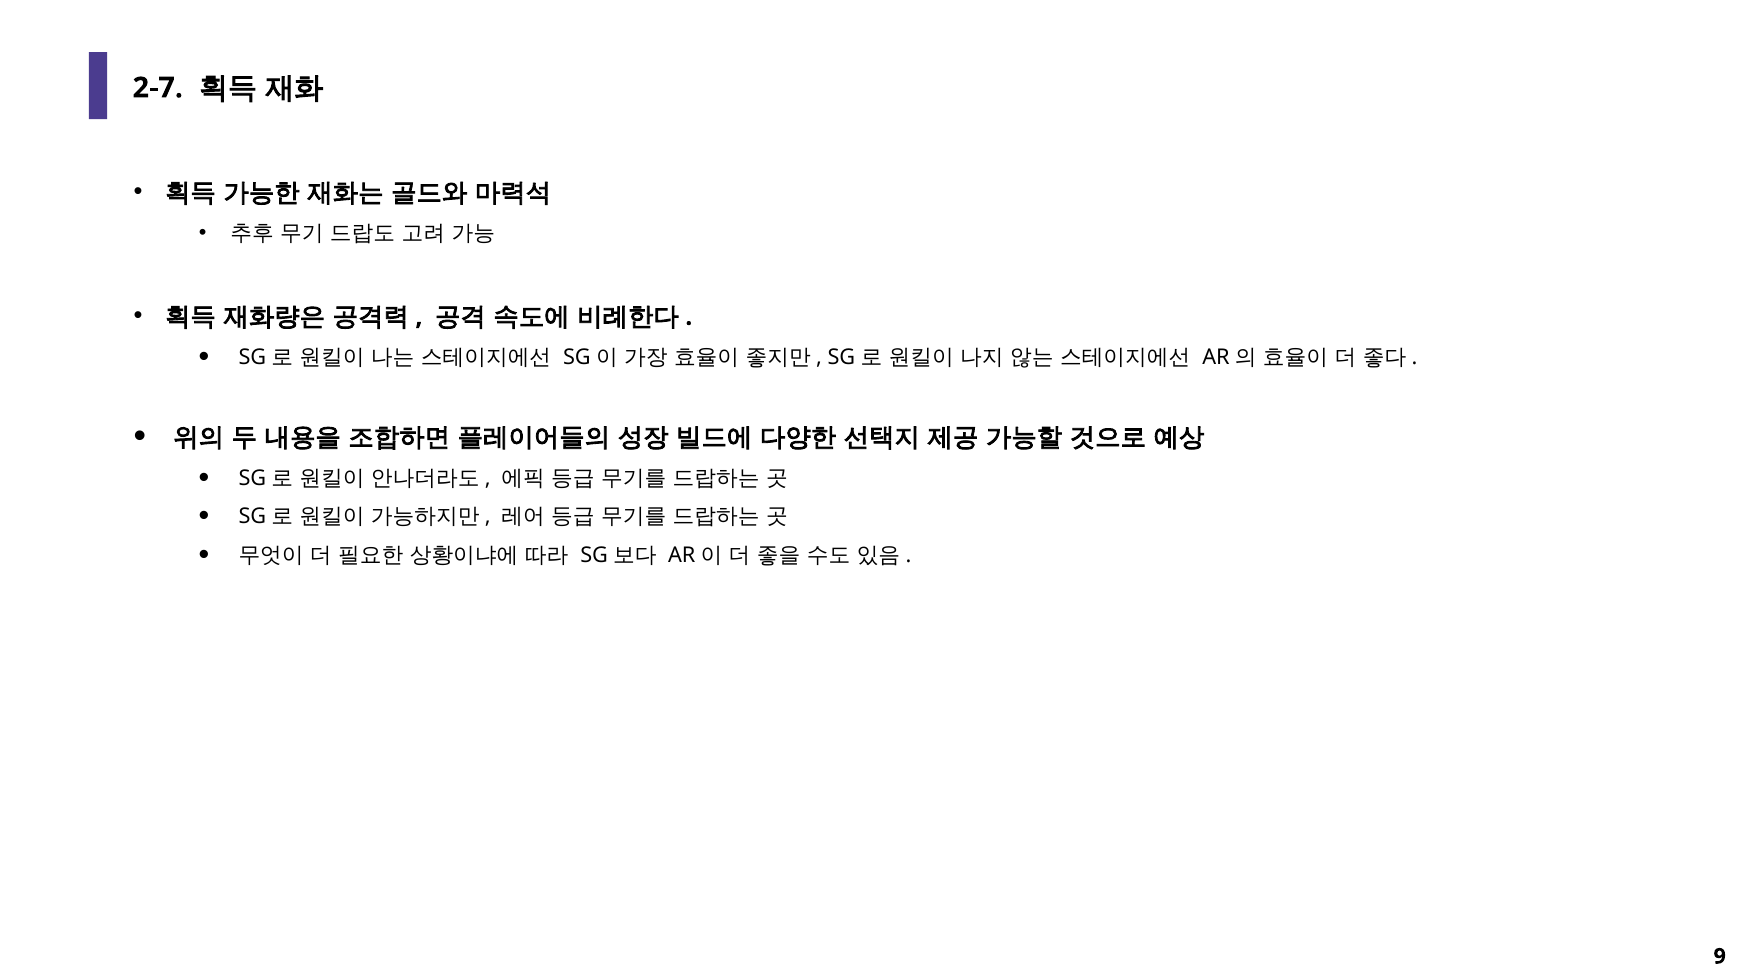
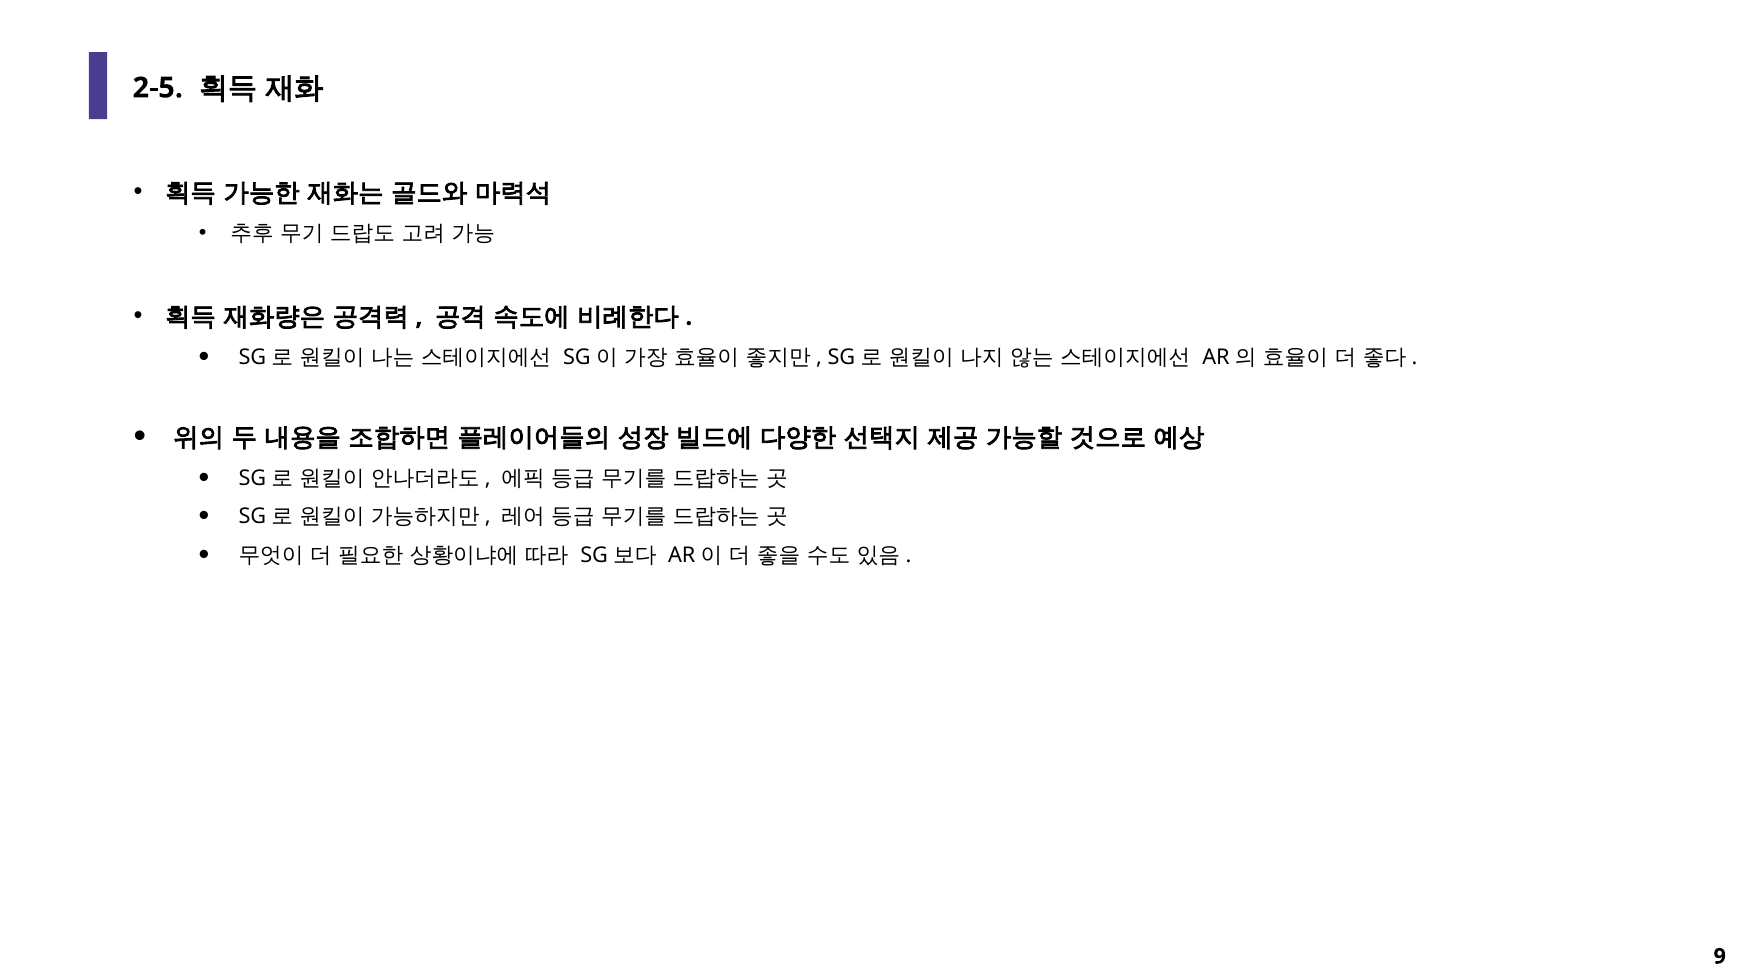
2-7: 2-7 -> 2-5 (158, 88)
